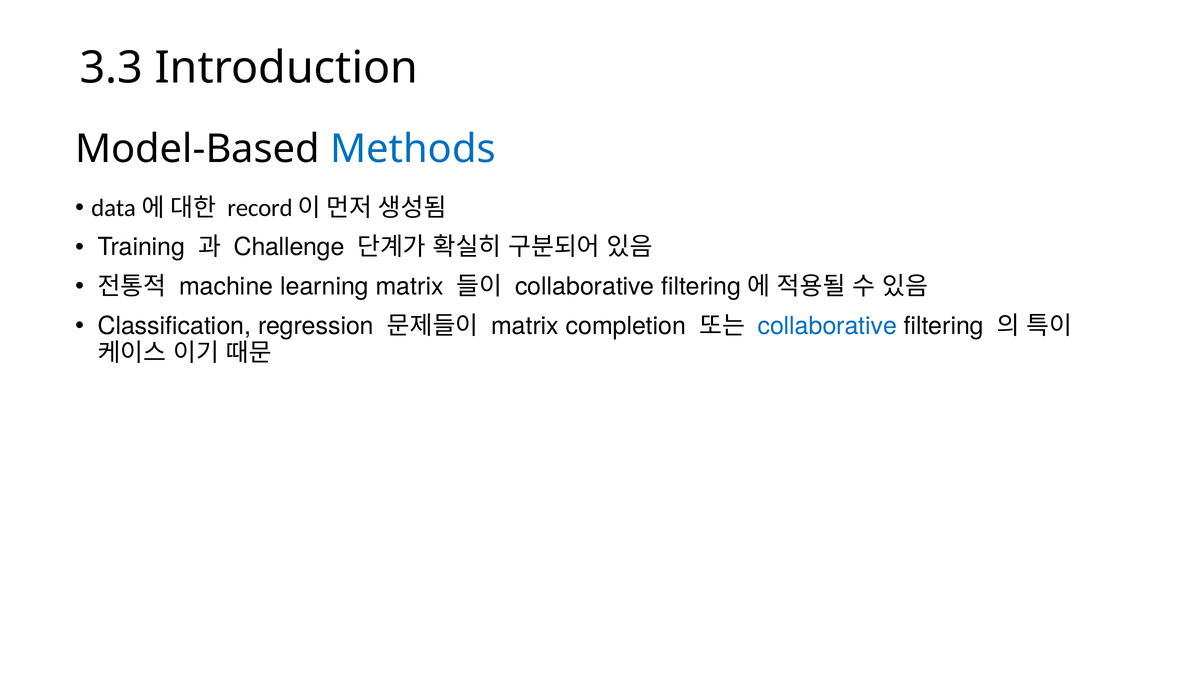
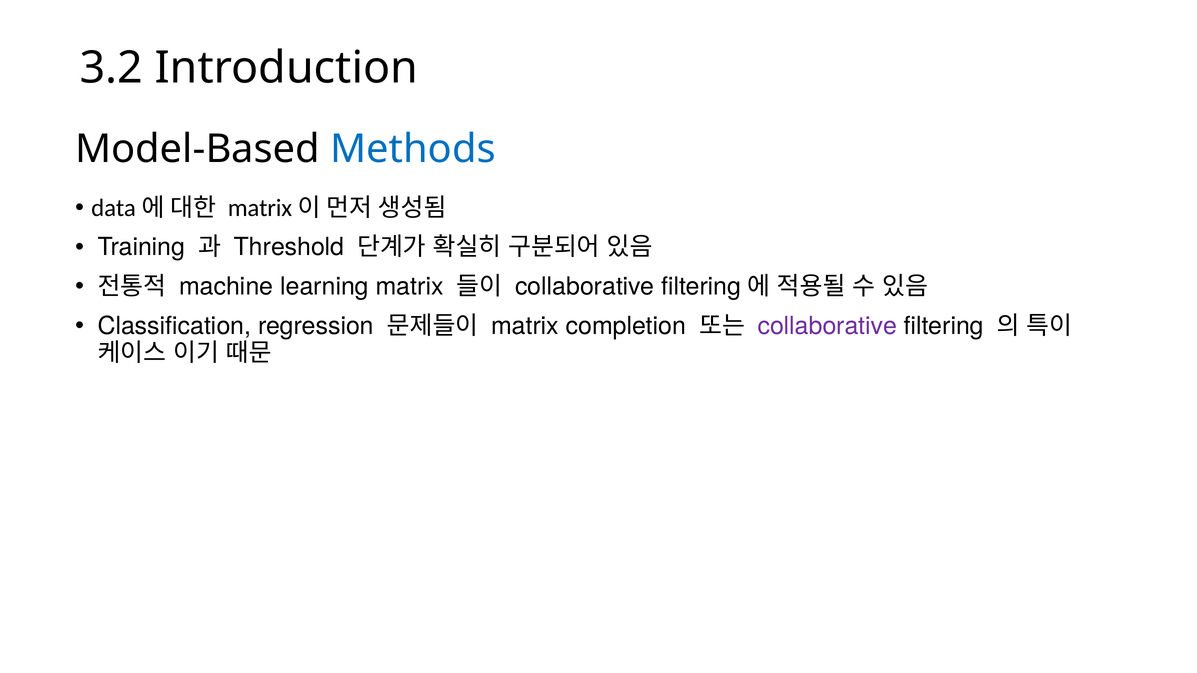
3.3: 3.3 -> 3.2 (111, 68)
record: record -> matrix (260, 208)
Challenge: Challenge -> Threshold (289, 247)
collaborative colour: blue -> purple (827, 326)
